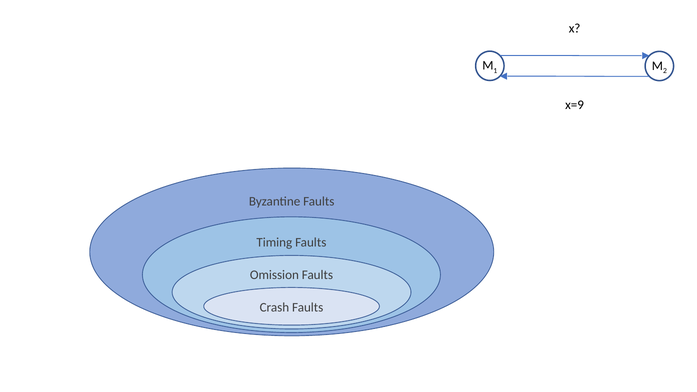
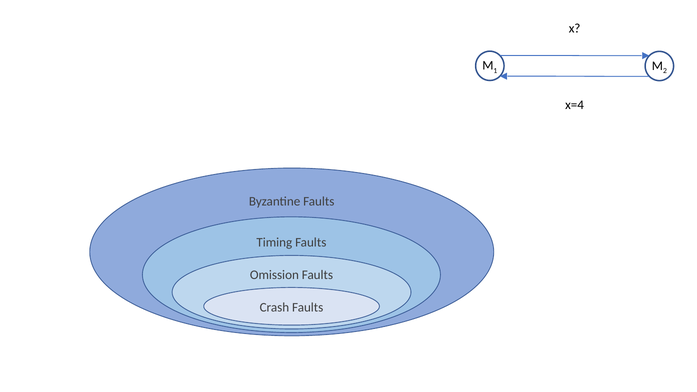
x=9: x=9 -> x=4 (575, 105)
